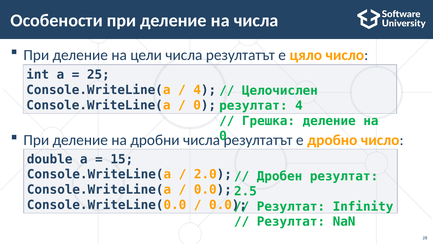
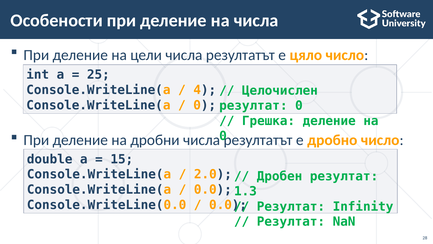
резултат 4: 4 -> 0 (299, 106)
2.5: 2.5 -> 1.3 (245, 191)
